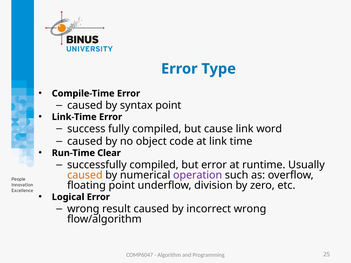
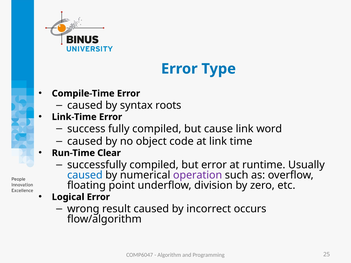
syntax point: point -> roots (168, 105)
caused colour: orange -> blue (85, 175)
incorrect wrong: wrong -> occurs (250, 209)
